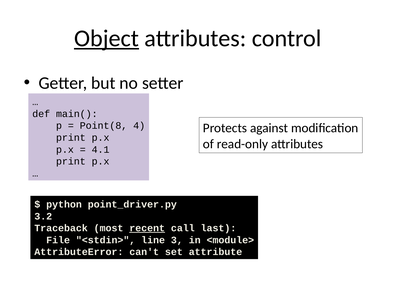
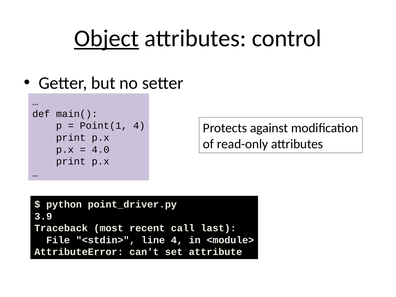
Point(8: Point(8 -> Point(1 (104, 126)
4.1: 4.1 -> 4.0 (101, 149)
3.2: 3.2 -> 3.9 (43, 216)
recent underline: present -> none (147, 228)
line 3: 3 -> 4 (177, 240)
